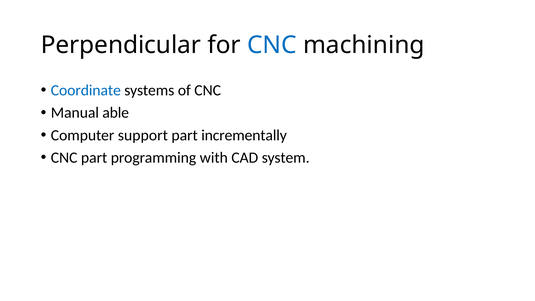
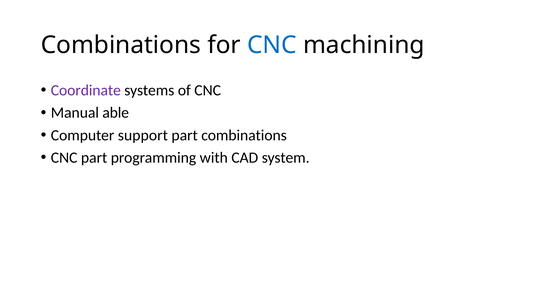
Perpendicular: Perpendicular -> Combinations (121, 45)
Coordinate colour: blue -> purple (86, 90)
part incrementally: incrementally -> combinations (244, 135)
